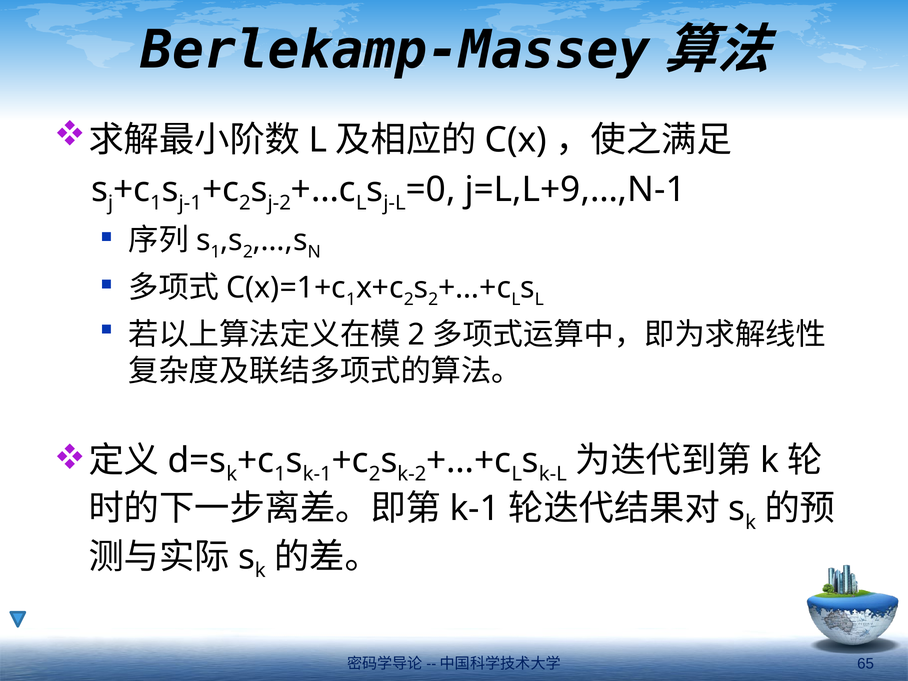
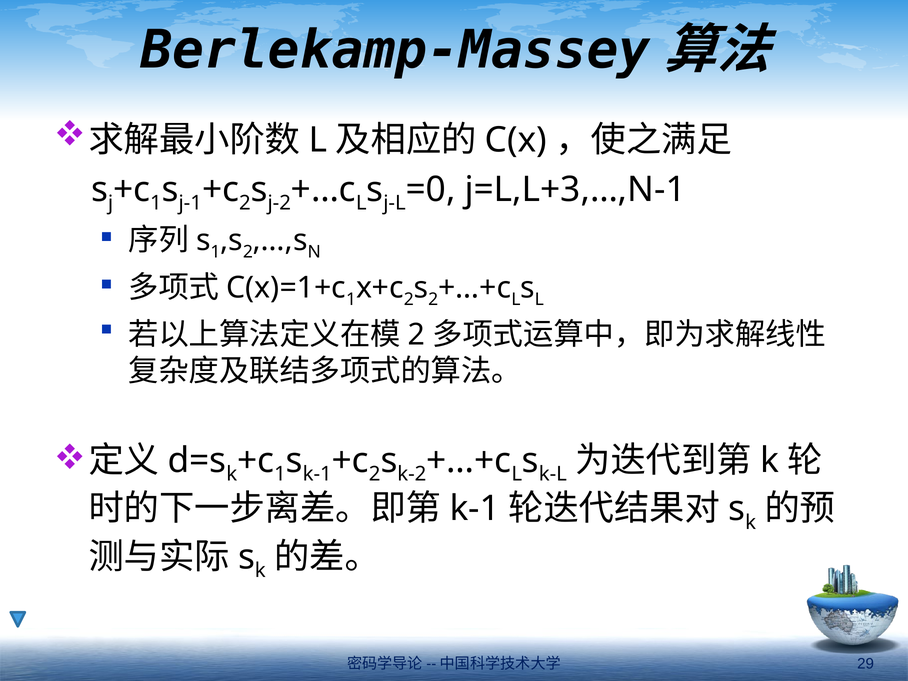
j=L,L+9,…,N-1: j=L,L+9,…,N-1 -> j=L,L+3,…,N-1 (575, 189)
65: 65 -> 29 (866, 664)
